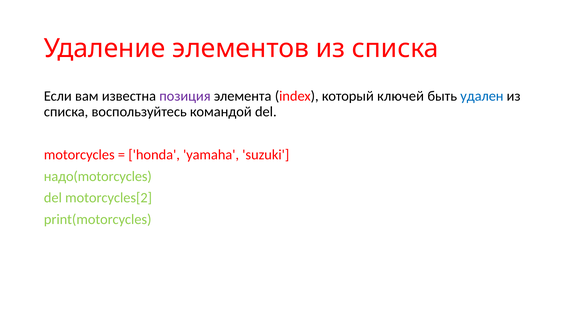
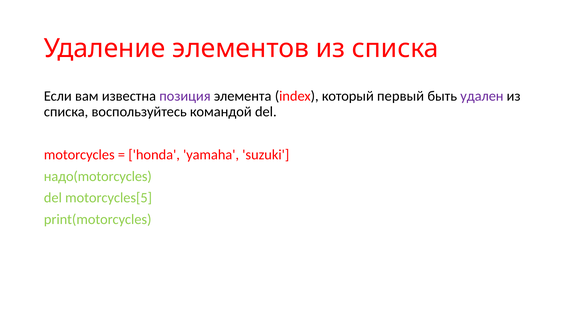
ключей: ключей -> первый (401, 96)
удален colour: blue -> purple (482, 96)
motorcycles[2: motorcycles[2 -> motorcycles[5 (109, 198)
